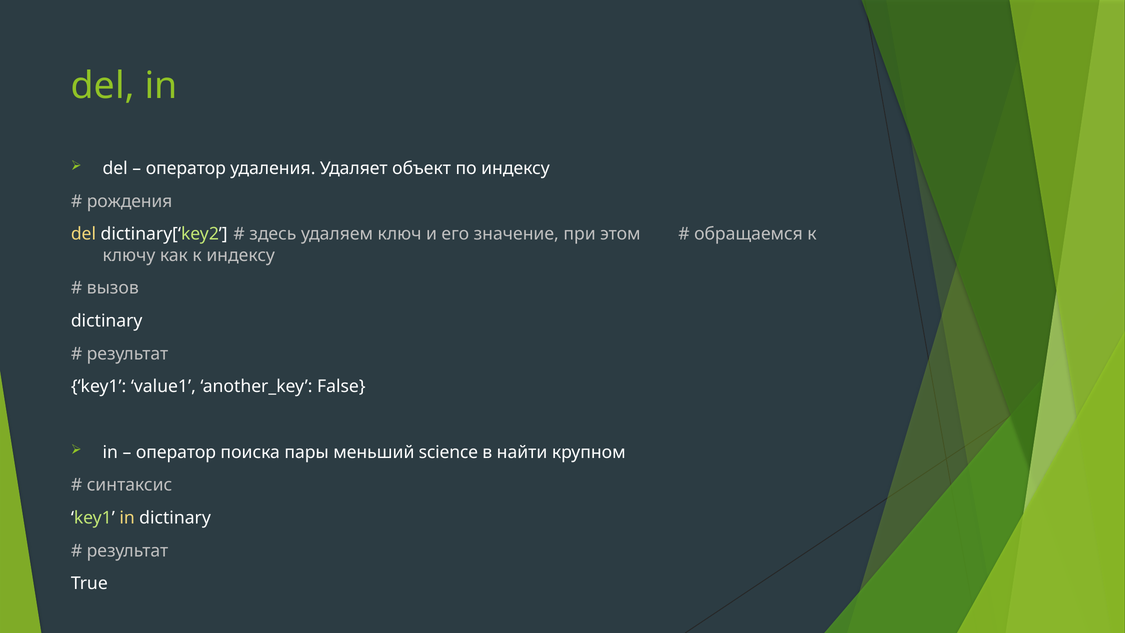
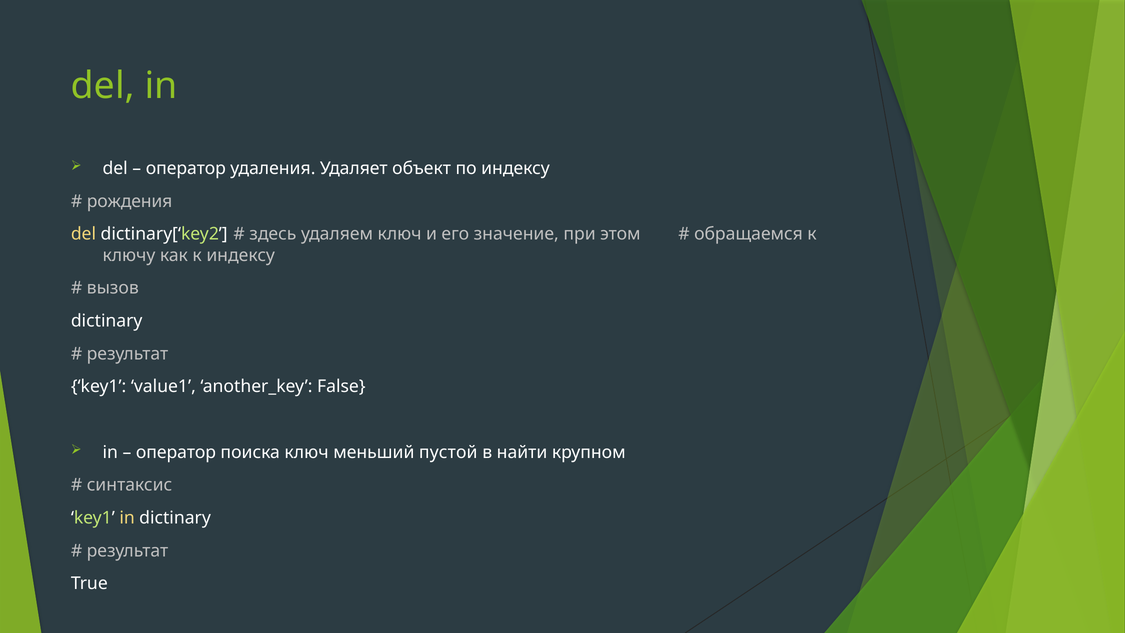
поиска пары: пары -> ключ (307, 452)
science: science -> пустой (448, 452)
